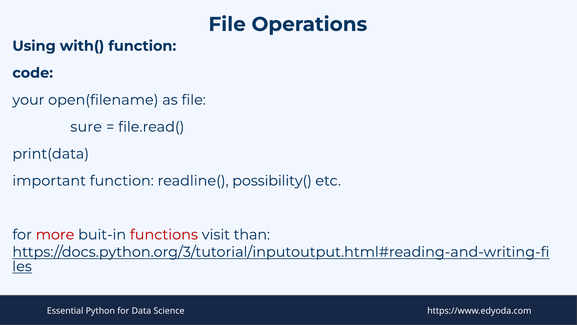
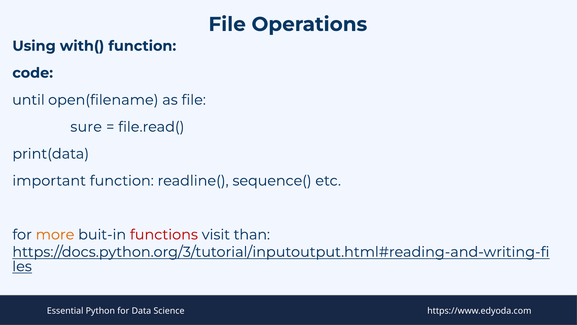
your: your -> until (28, 100)
possibility(: possibility( -> sequence( (272, 181)
more colour: red -> orange (55, 234)
